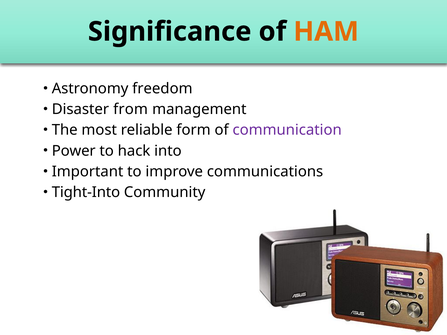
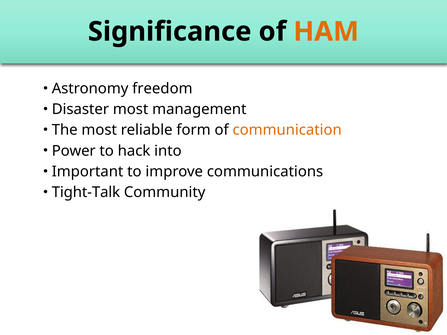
Disaster from: from -> most (131, 109)
communication colour: purple -> orange (287, 130)
Tight-Into: Tight-Into -> Tight-Talk (86, 192)
